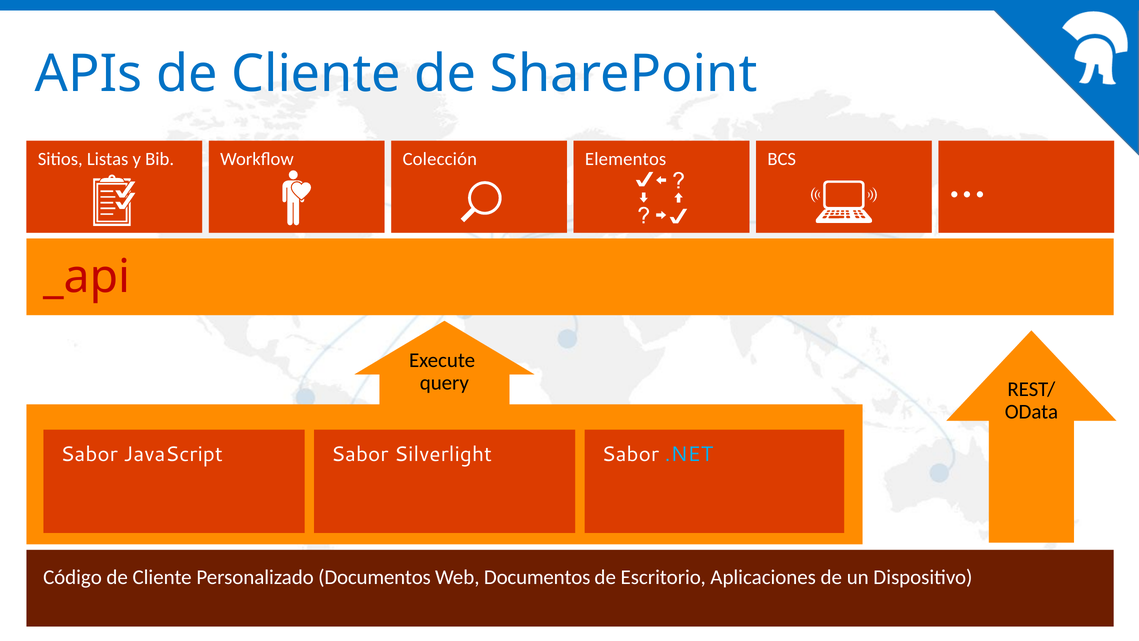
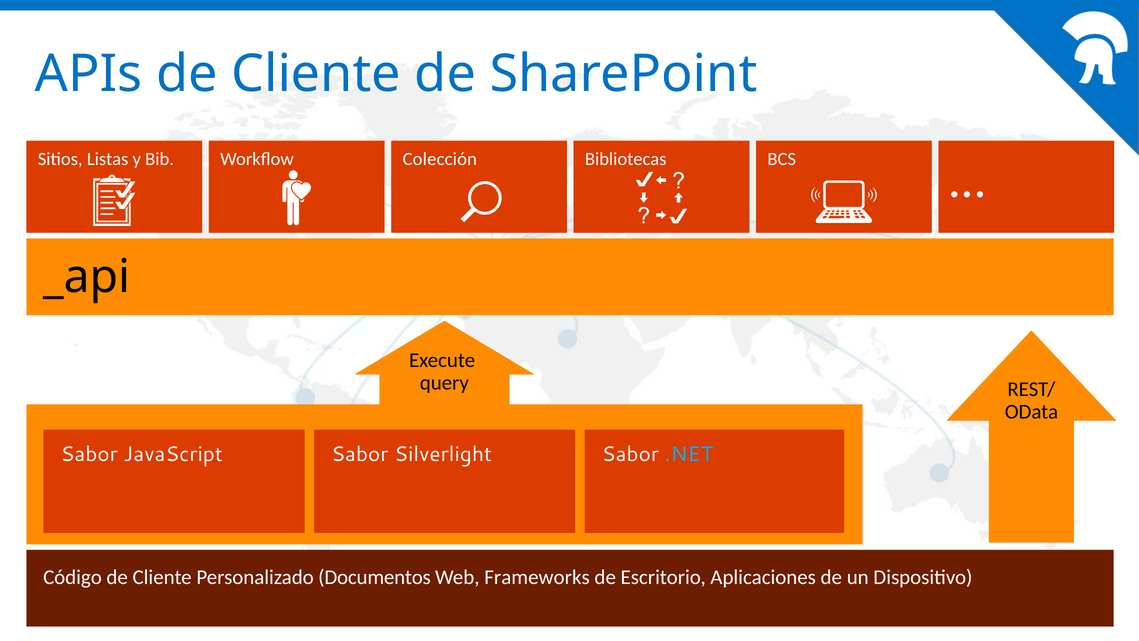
Elementos: Elementos -> Bibliotecas (626, 159)
_api colour: red -> black (87, 277)
Web Documentos: Documentos -> Frameworks (537, 577)
